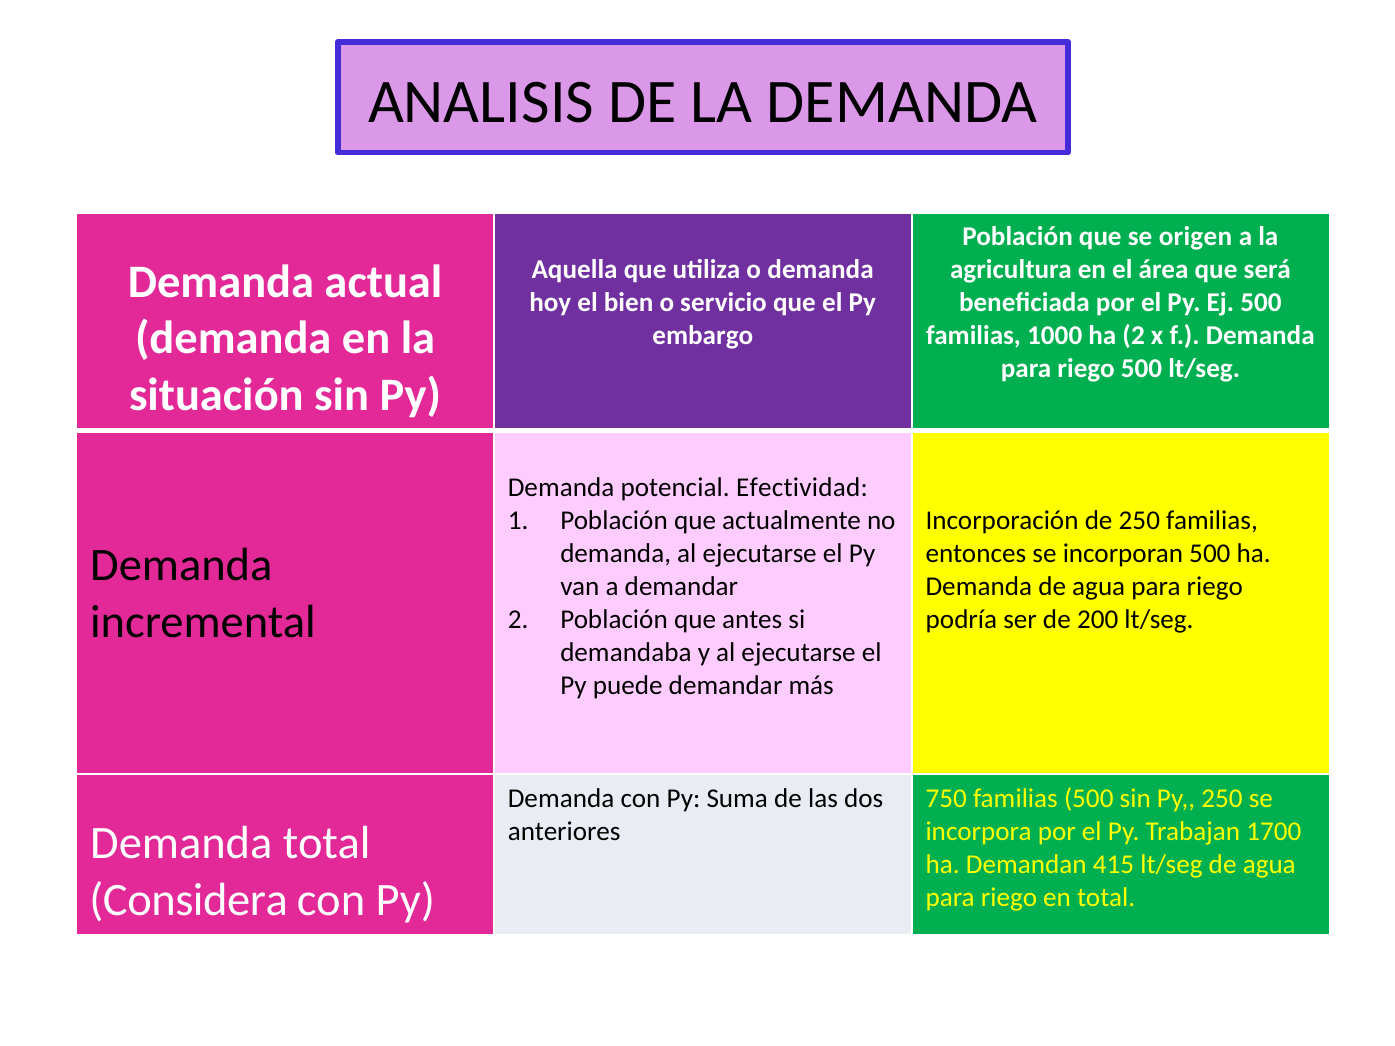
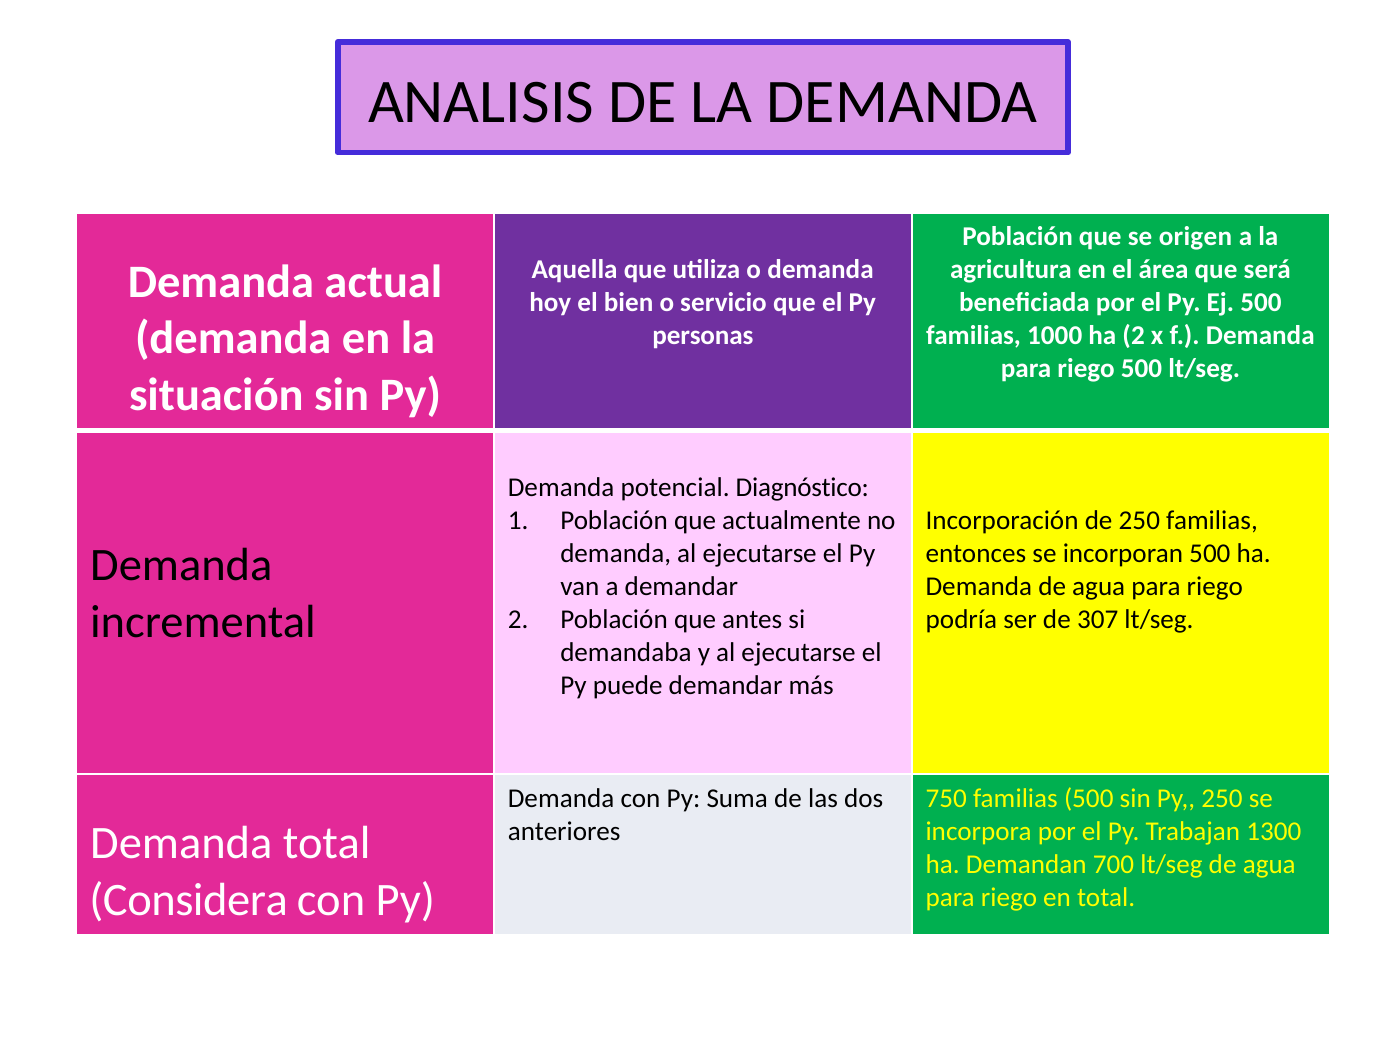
embargo: embargo -> personas (703, 336)
Efectividad: Efectividad -> Diagnóstico (802, 487)
200: 200 -> 307 (1098, 619)
1700: 1700 -> 1300 (1274, 831)
415: 415 -> 700 (1113, 864)
